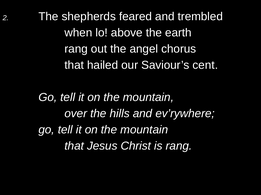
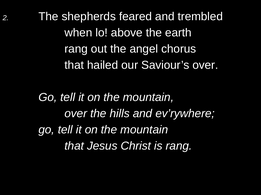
Saviour’s cent: cent -> over (205, 65)
